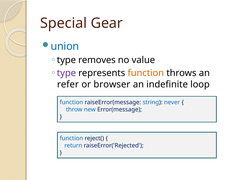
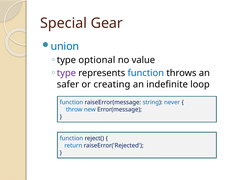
removes: removes -> optional (97, 60)
function colour: orange -> blue (146, 73)
refer: refer -> safer (68, 84)
browser: browser -> creating (112, 84)
